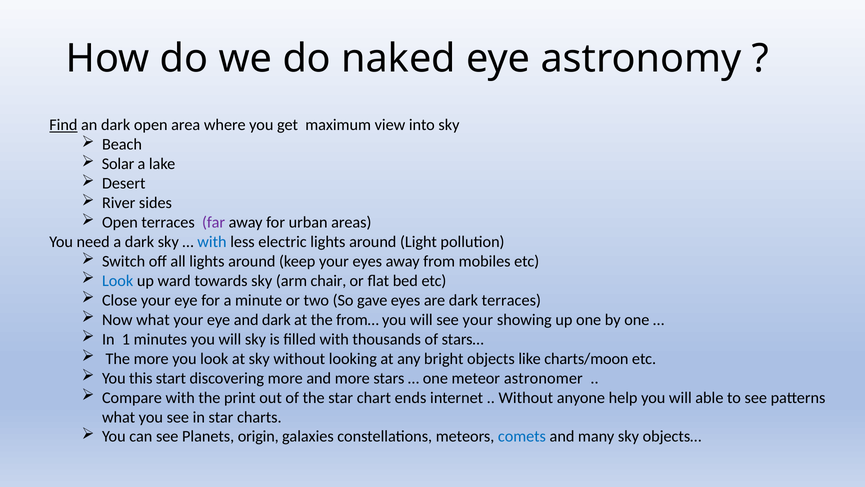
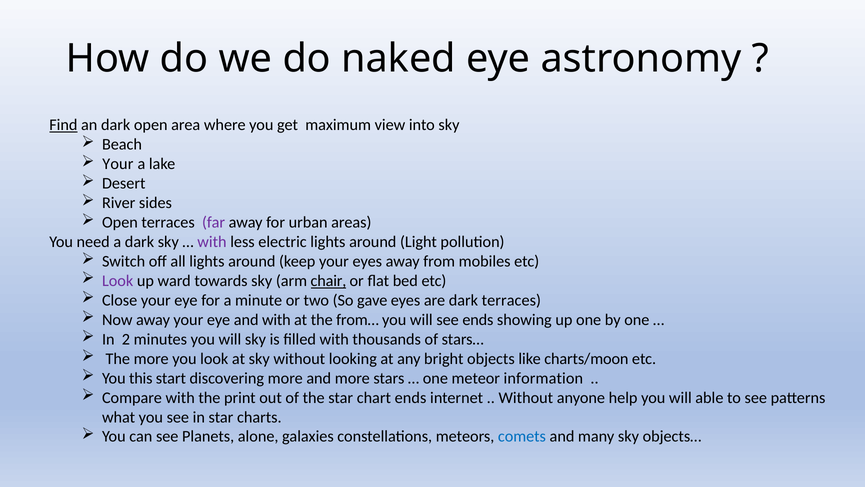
Solar: Solar -> Your (118, 164)
with colour: blue -> purple (212, 242)
Look colour: blue -> purple (118, 281)
chair underline: none -> present (328, 281)
Now what: what -> away (153, 319)
and dark: dark -> with (276, 319)
see your: your -> ends (478, 319)
1: 1 -> 2 (126, 339)
astronomer: astronomer -> information (543, 378)
origin: origin -> alone (258, 436)
